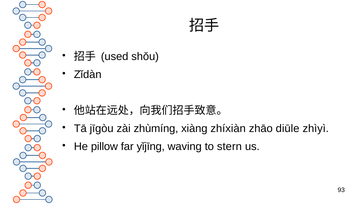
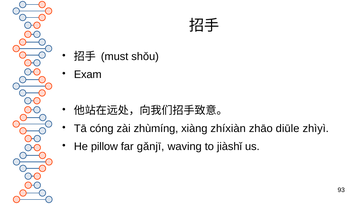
used: used -> must (115, 57)
Zǐdàn: Zǐdàn -> Exam (88, 75)
jīgòu: jīgòu -> cóng (102, 129)
yǐjīng: yǐjīng -> gǎnjī (151, 147)
stern: stern -> jiàshǐ (229, 147)
